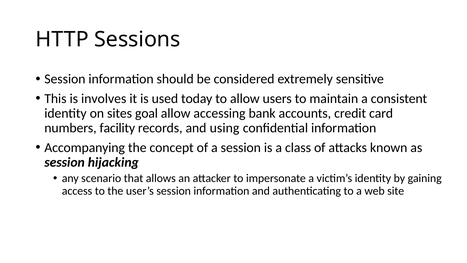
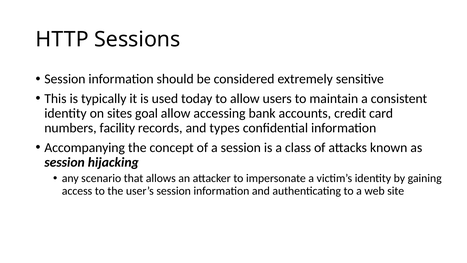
involves: involves -> typically (104, 98)
using: using -> types (225, 128)
